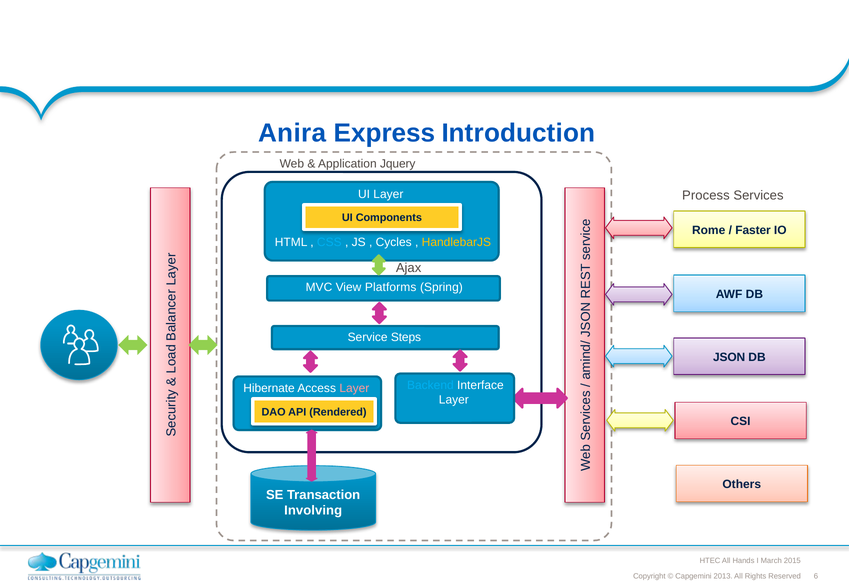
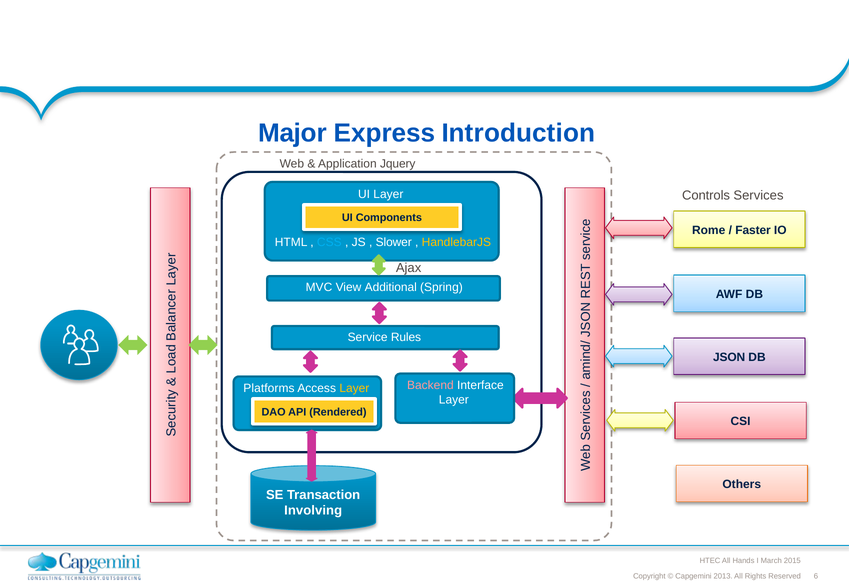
Anira: Anira -> Major (292, 133)
Process: Process -> Controls (706, 195)
Cycles: Cycles -> Slower (394, 242)
Platforms: Platforms -> Additional (391, 287)
Steps: Steps -> Rules (406, 337)
Backend colour: light blue -> pink (430, 385)
Hibernate: Hibernate -> Platforms (269, 388)
Layer colour: pink -> yellow (354, 388)
